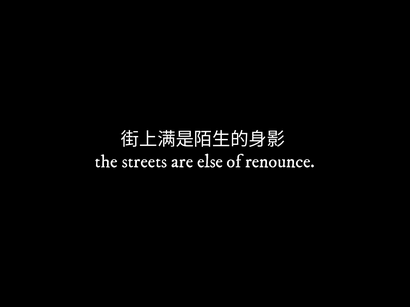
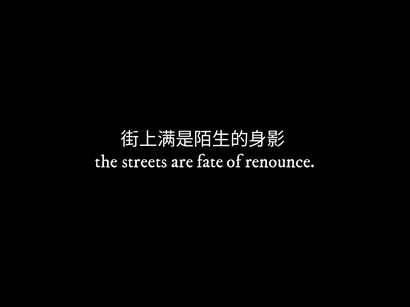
else: else -> fate (210, 162)
